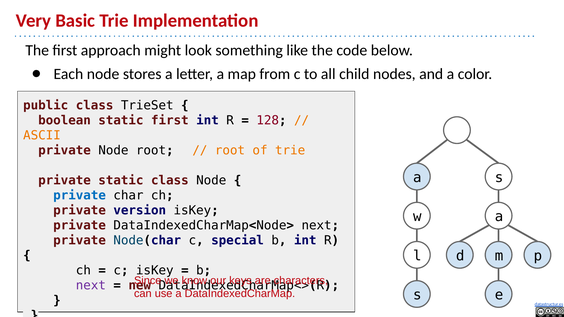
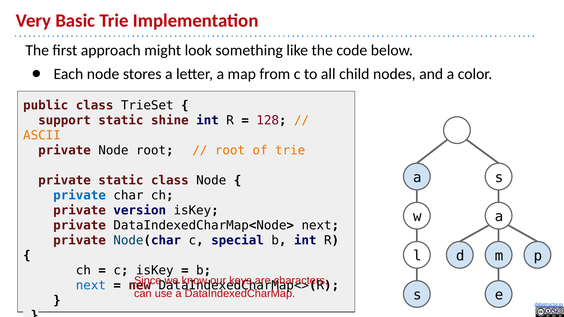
boolean: boolean -> support (65, 120)
static first: first -> shine (170, 120)
next colour: purple -> blue (91, 286)
